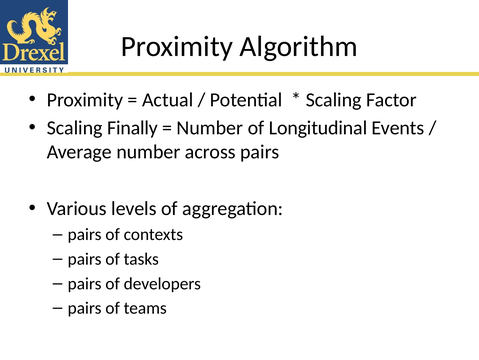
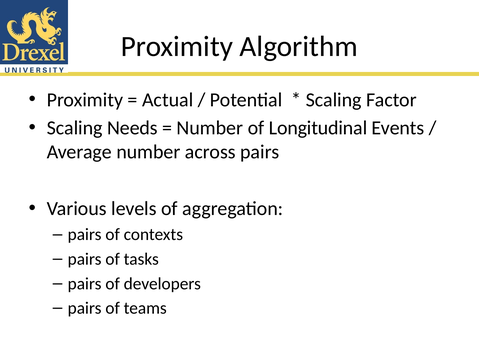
Finally: Finally -> Needs (132, 128)
